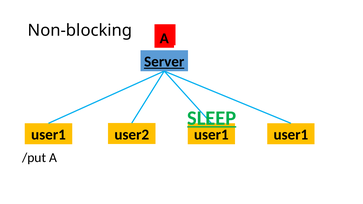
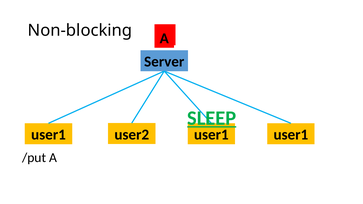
Server underline: present -> none (164, 62)
